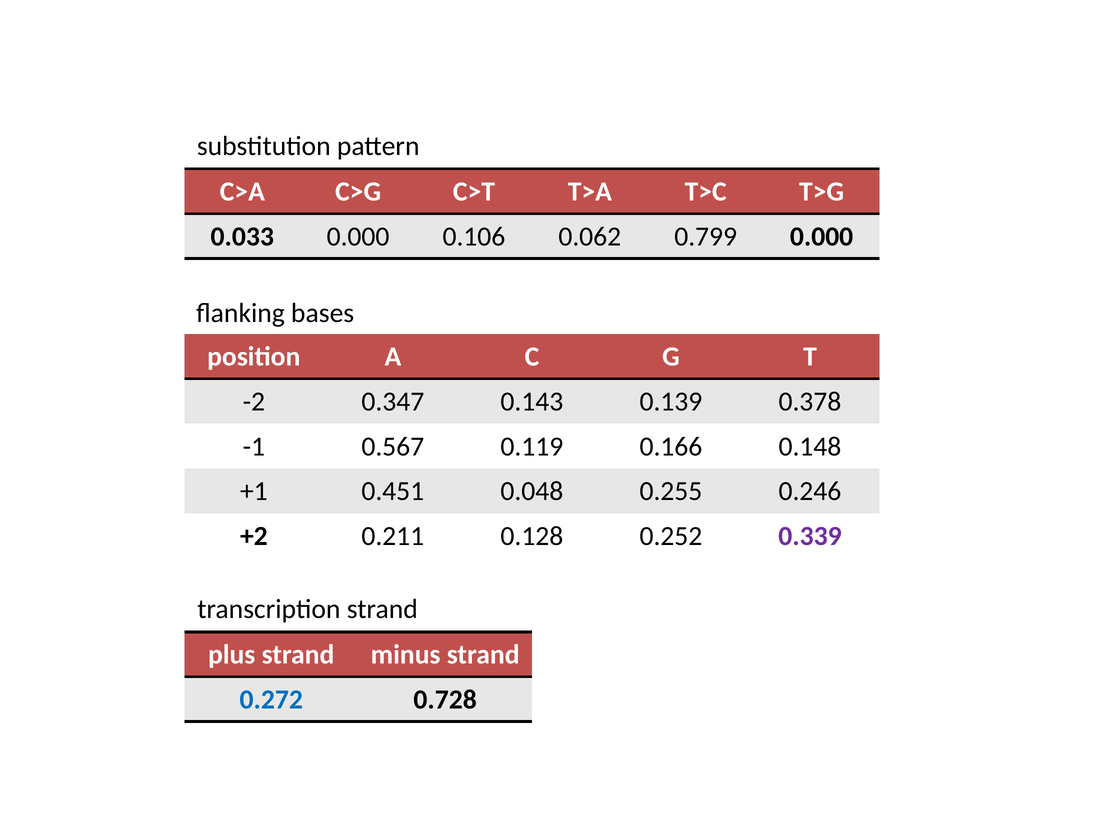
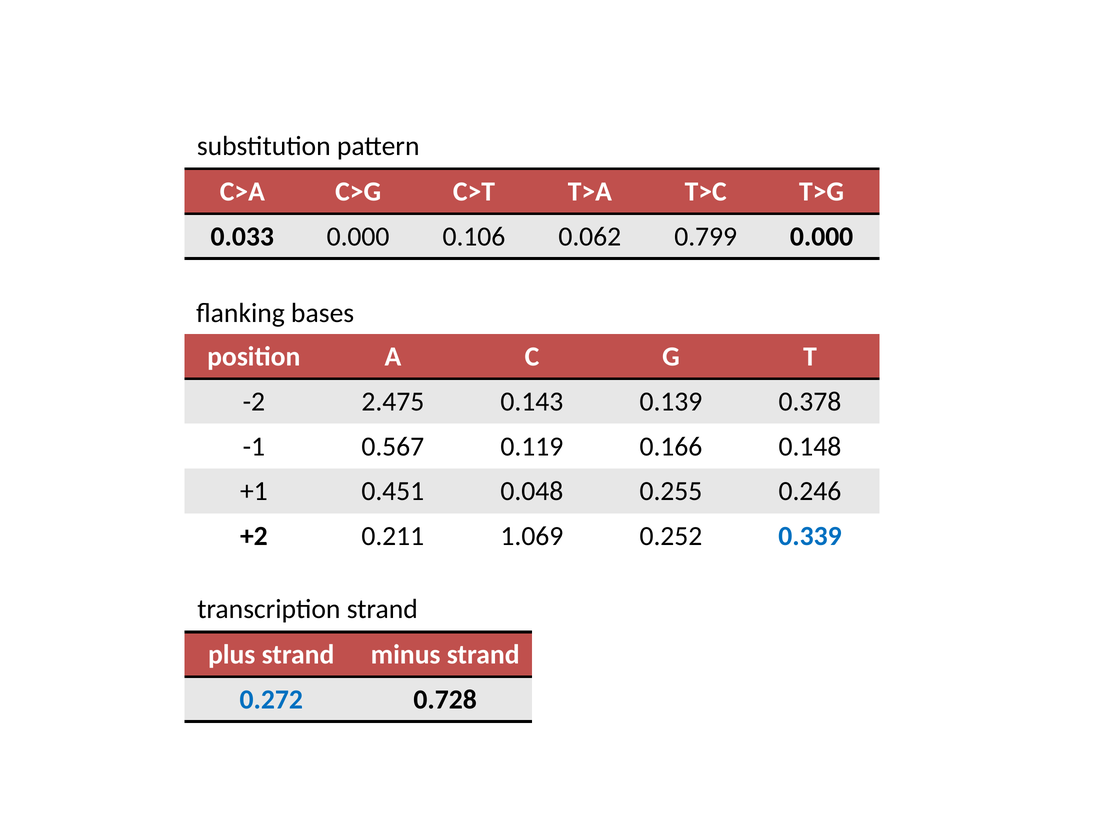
0.347: 0.347 -> 2.475 (393, 402)
0.128: 0.128 -> 1.069 (532, 536)
0.339 colour: purple -> blue (810, 536)
